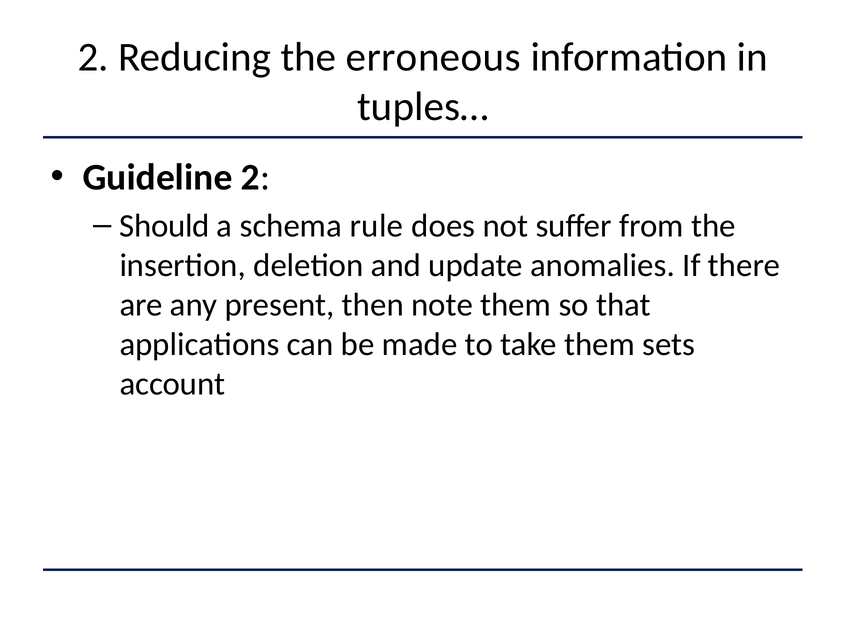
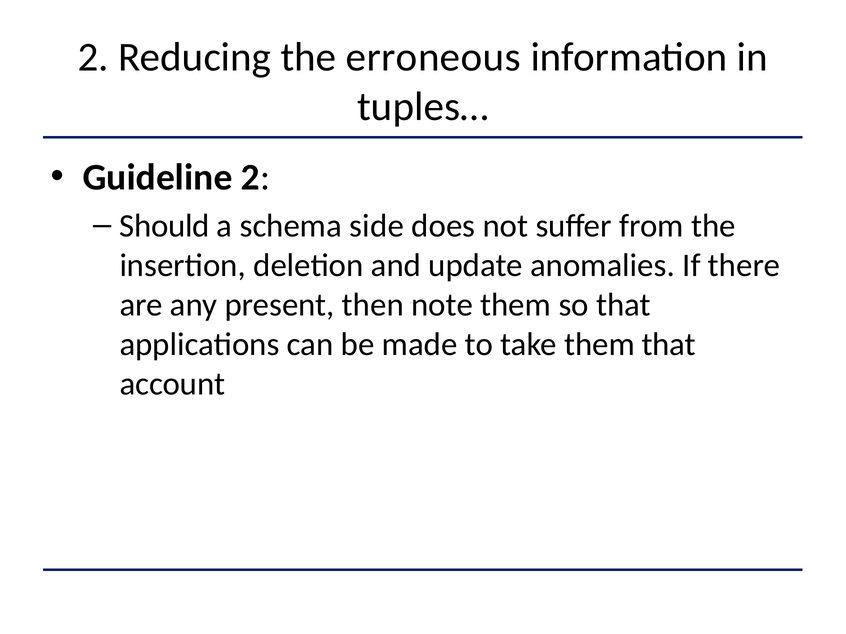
rule: rule -> side (377, 226)
them sets: sets -> that (669, 345)
